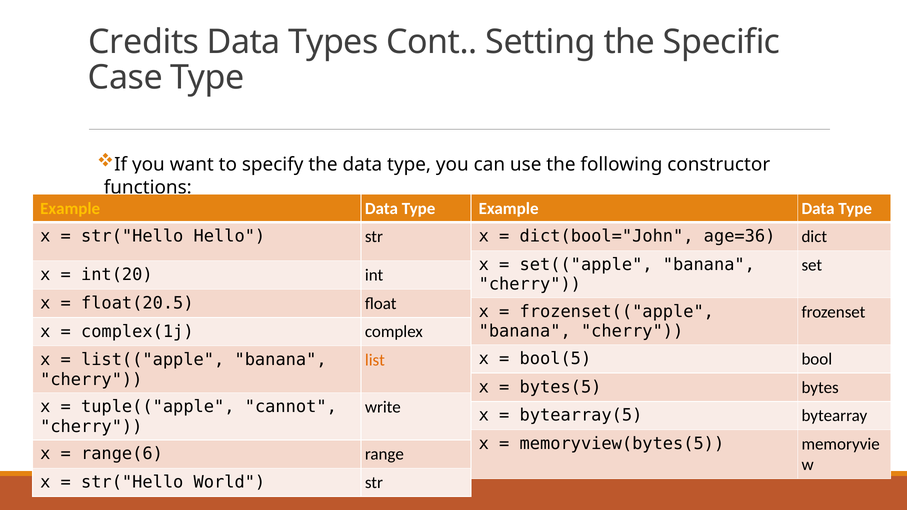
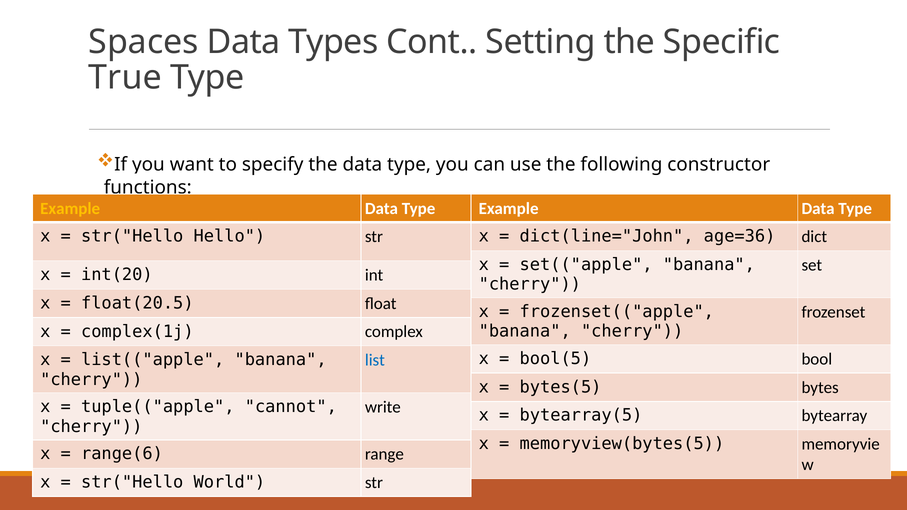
Credits: Credits -> Spaces (144, 42)
Case: Case -> True (125, 77)
dict(bool="John: dict(bool="John -> dict(line="John (607, 236)
list colour: orange -> blue (375, 360)
